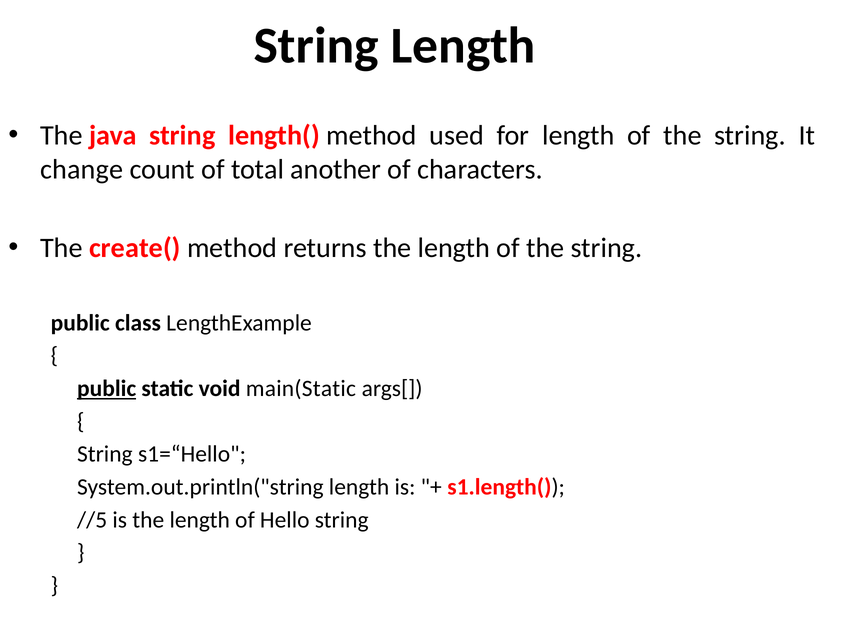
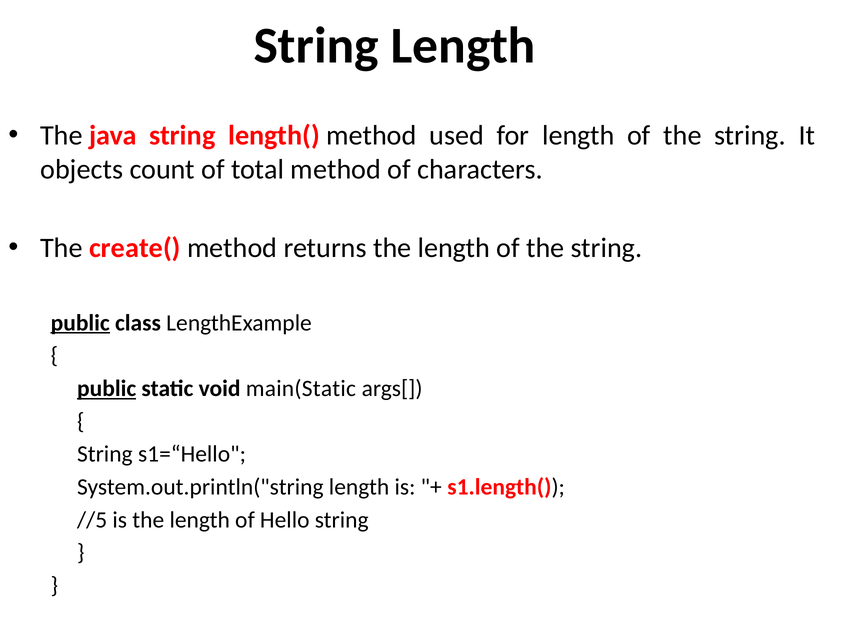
change: change -> objects (82, 170)
total another: another -> method (336, 170)
public underline: none -> present (80, 323)
